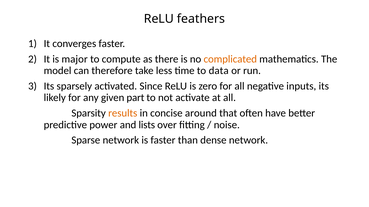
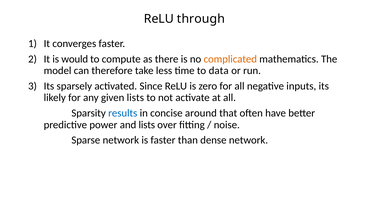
feathers: feathers -> through (201, 19)
major: major -> would (75, 59)
given part: part -> lists (135, 98)
results colour: orange -> blue (123, 113)
